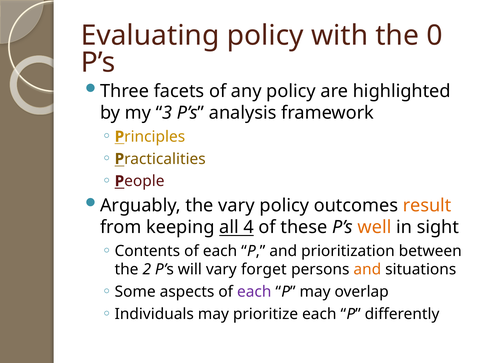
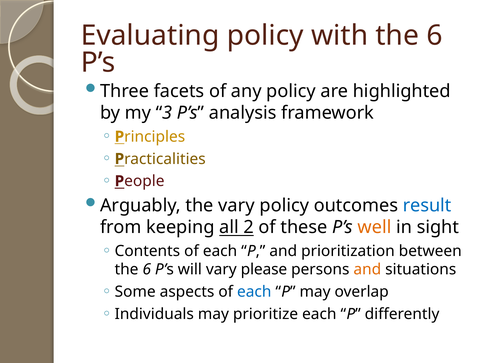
with the 0: 0 -> 6 (434, 35)
result colour: orange -> blue (427, 206)
4: 4 -> 2 (249, 227)
2: 2 -> 6 (147, 270)
forget: forget -> please (264, 270)
each colour: purple -> blue (254, 292)
